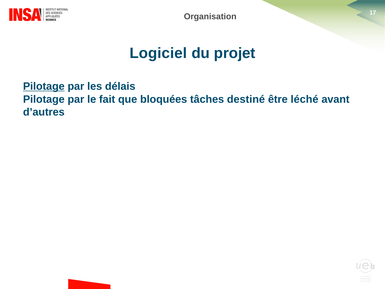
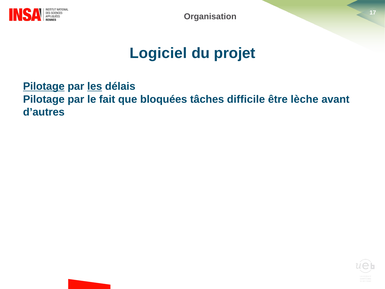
les underline: none -> present (95, 86)
destiné: destiné -> difficile (246, 99)
léché: léché -> lèche (305, 99)
